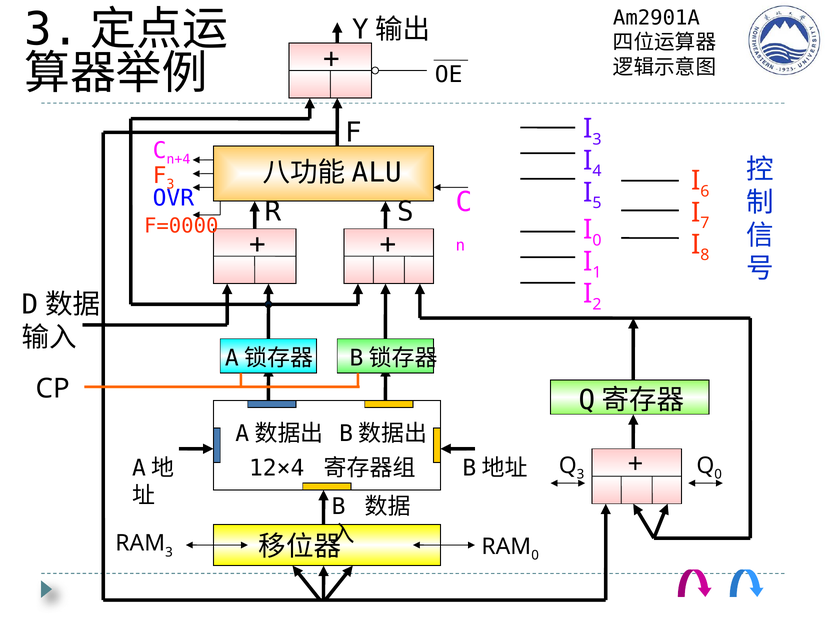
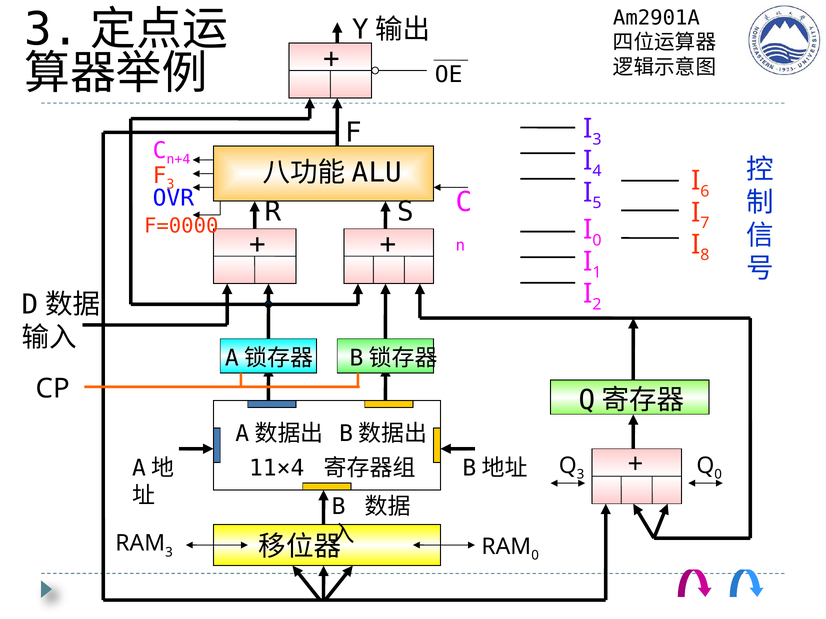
12×4: 12×4 -> 11×4 (277, 469)
